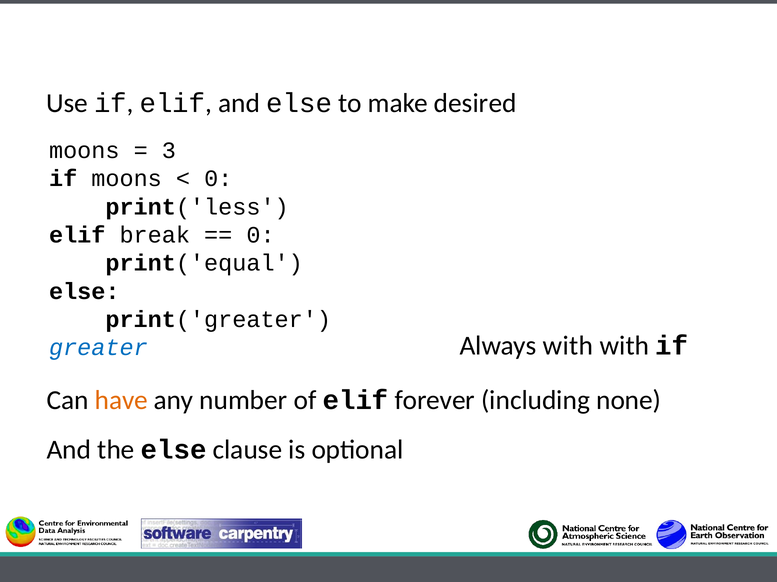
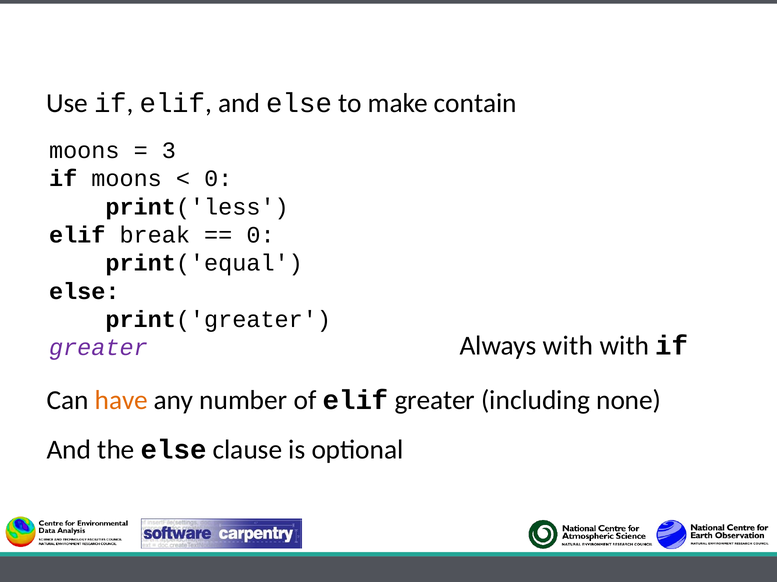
desired: desired -> contain (475, 103)
greater colour: blue -> purple (98, 348)
elif forever: forever -> greater (435, 401)
